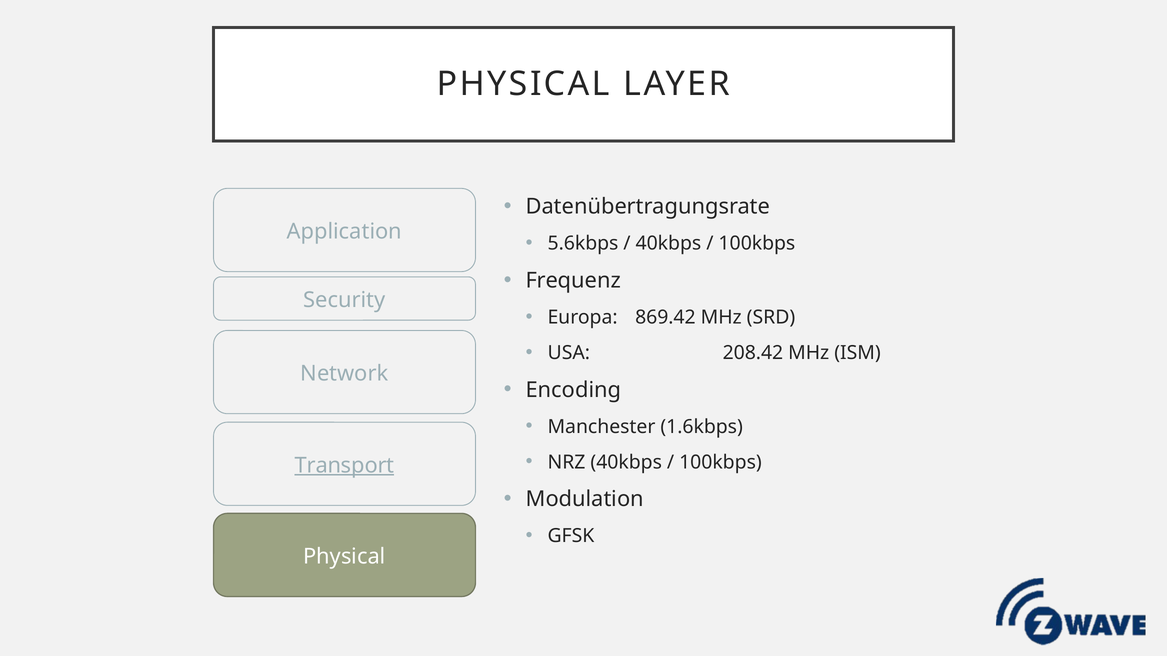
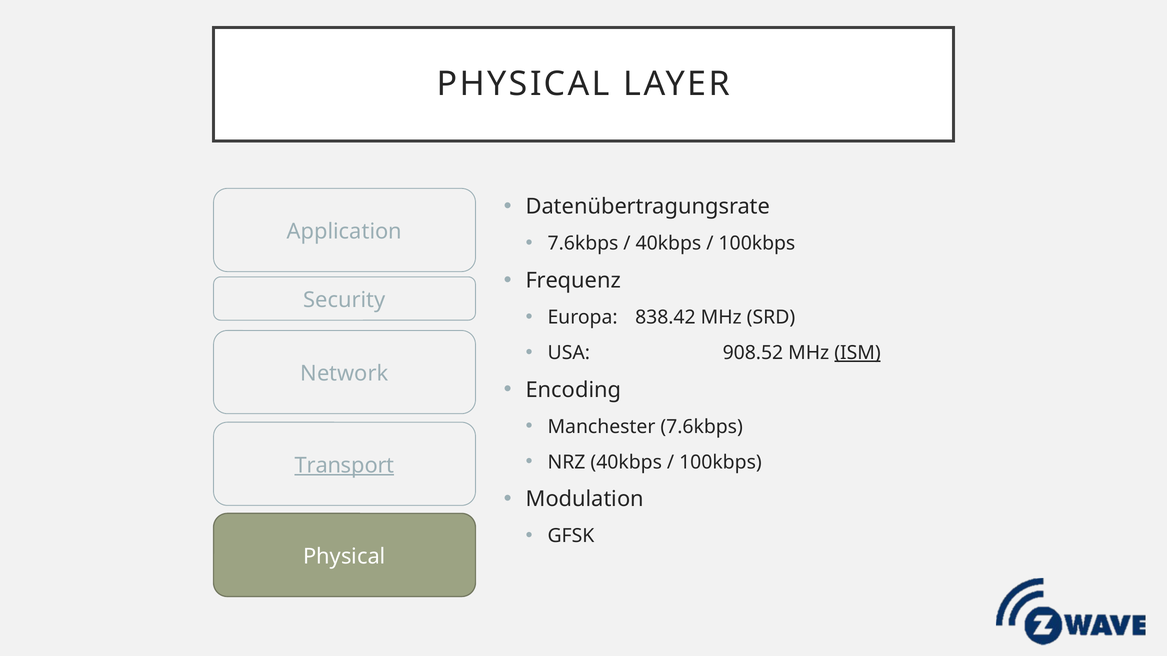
5.6kbps: 5.6kbps -> 7.6kbps (583, 244)
869.42: 869.42 -> 838.42 (665, 318)
208.42: 208.42 -> 908.52 (753, 353)
ISM underline: none -> present (857, 353)
Manchester 1.6kbps: 1.6kbps -> 7.6kbps (702, 427)
